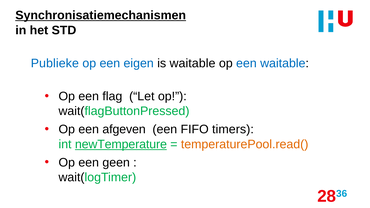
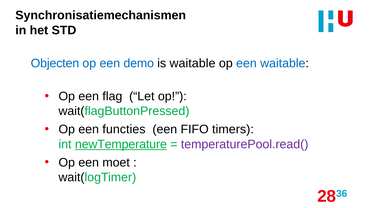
Synchronisatiemechanismen underline: present -> none (101, 15)
Publieke: Publieke -> Objecten (55, 63)
eigen: eigen -> demo (139, 63)
afgeven: afgeven -> functies (124, 129)
temperaturePool.read( colour: orange -> purple (245, 144)
geen: geen -> moet (116, 163)
